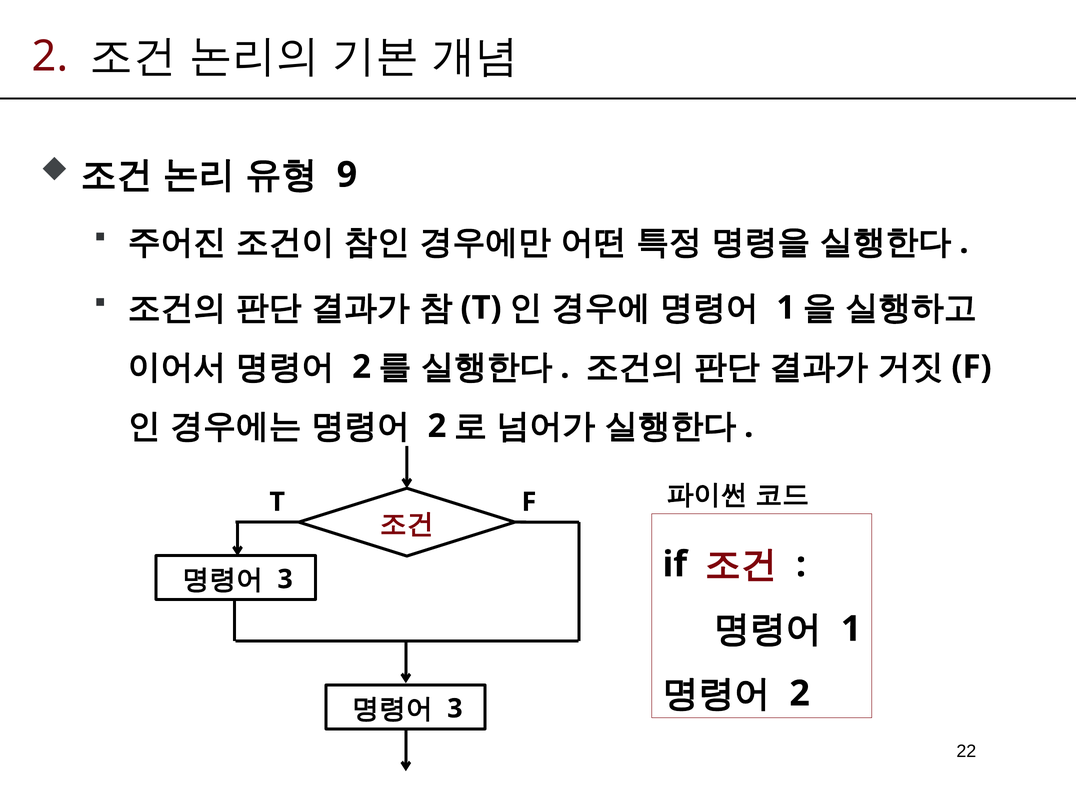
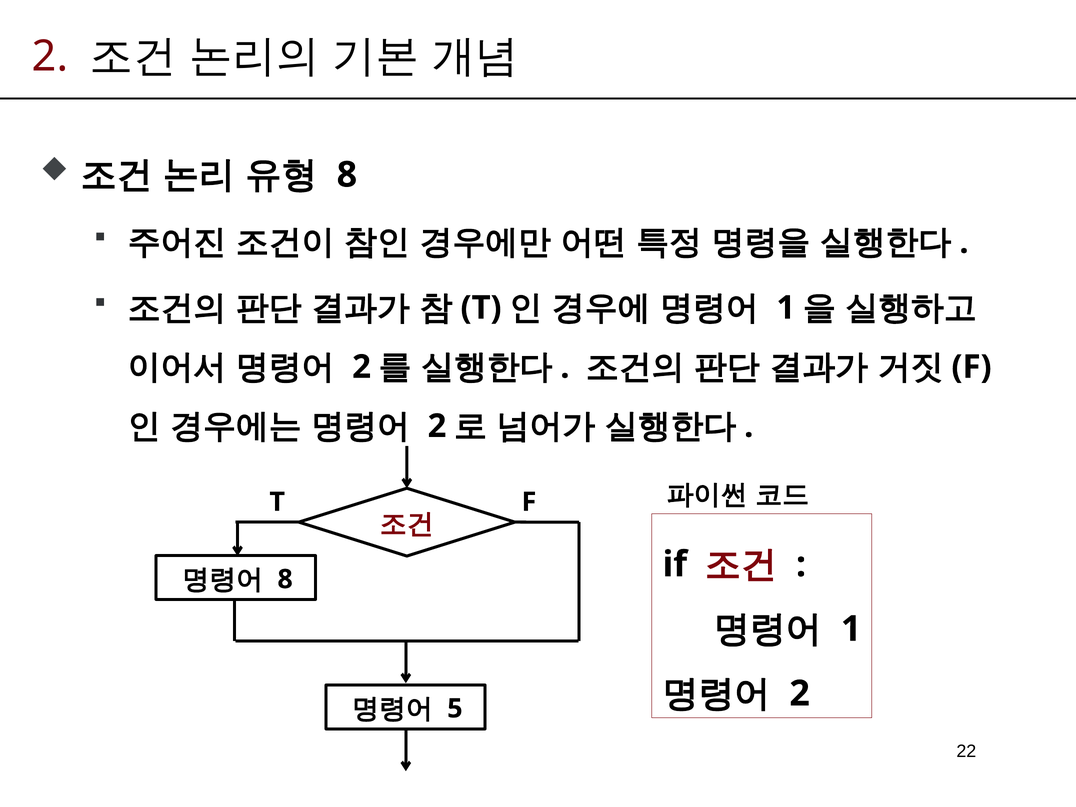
9: 9 -> 8 (347, 175)
3: 3 -> 8 (285, 579)
3: 3 -> 5 (455, 709)
